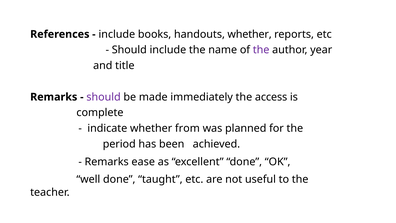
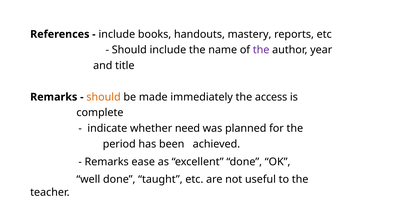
handouts whether: whether -> mastery (250, 34)
should colour: purple -> orange (104, 97)
from: from -> need (187, 128)
